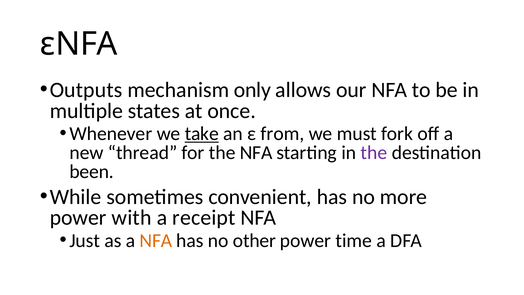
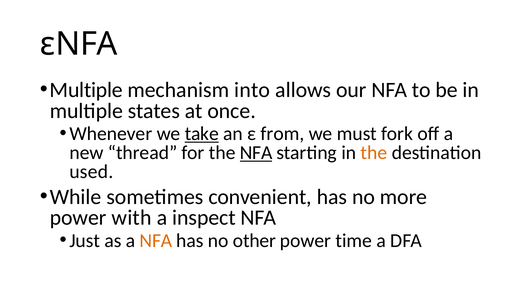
Outputs: Outputs -> Multiple (86, 90)
only: only -> into (252, 90)
NFA underline: none -> present (256, 153)
the colour: purple -> orange (374, 153)
been: been -> used (91, 171)
receipt: receipt -> inspect (204, 218)
